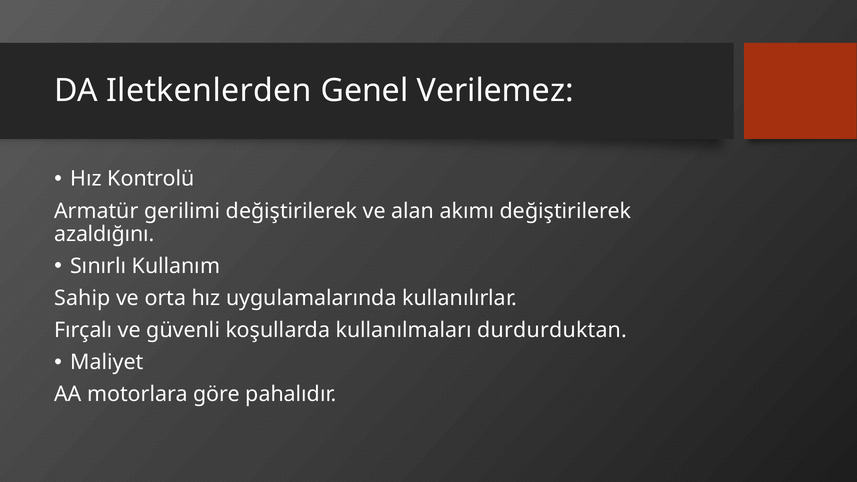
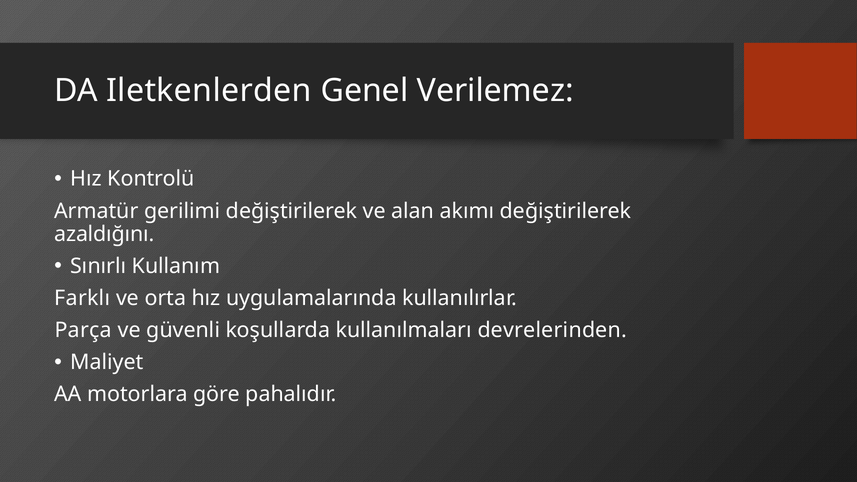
Sahip: Sahip -> Farklı (82, 298)
Fırçalı: Fırçalı -> Parça (83, 330)
durdurduktan: durdurduktan -> devrelerinden (552, 330)
